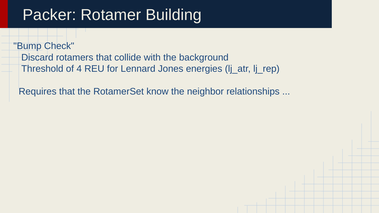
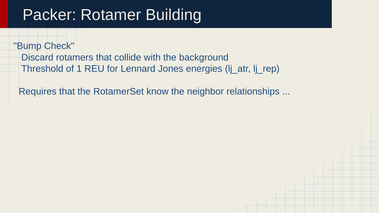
4: 4 -> 1 (79, 69)
